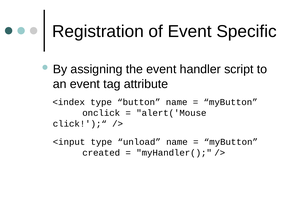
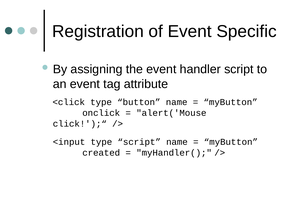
<index: <index -> <click (69, 102)
type unload: unload -> script (139, 142)
